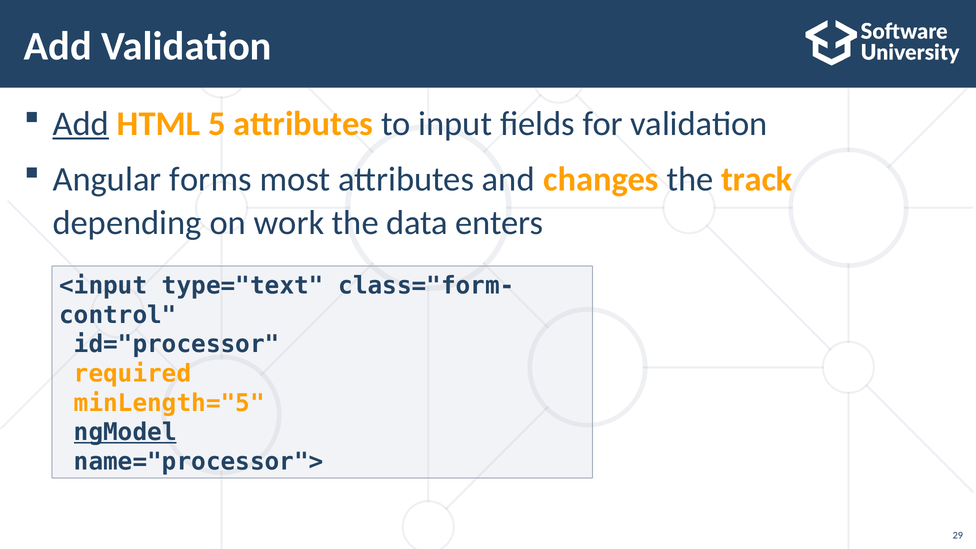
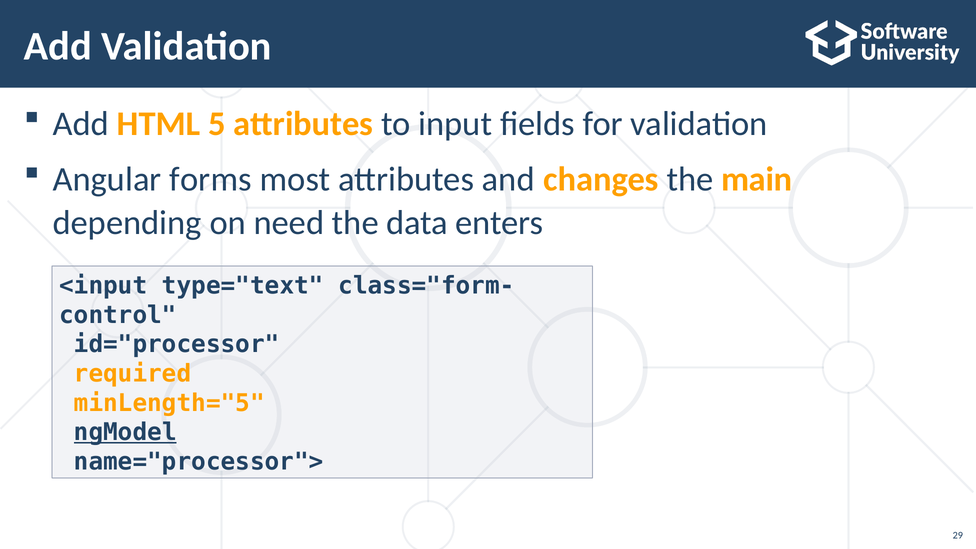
Add underline: present -> none (81, 124)
track: track -> main (757, 180)
work: work -> need (289, 223)
